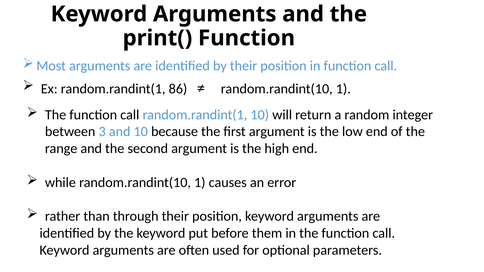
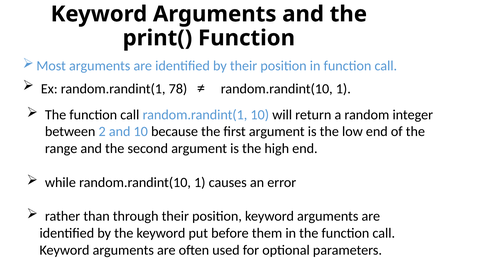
86: 86 -> 78 (178, 89)
3: 3 -> 2 (102, 132)
